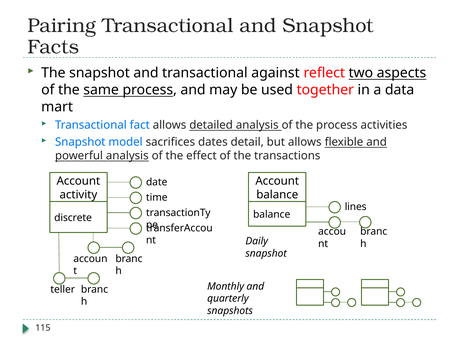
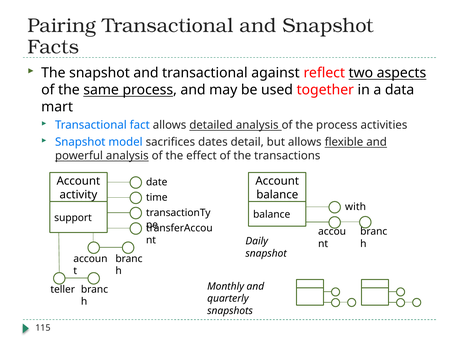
lines: lines -> with (356, 206)
discrete: discrete -> support (73, 217)
